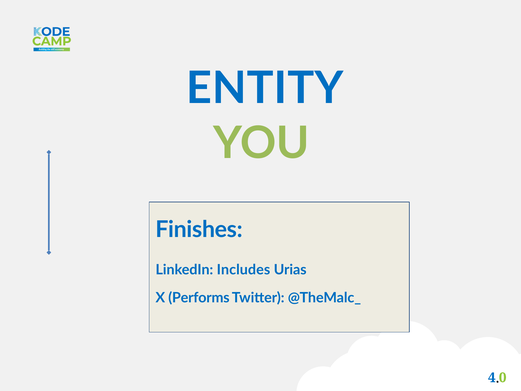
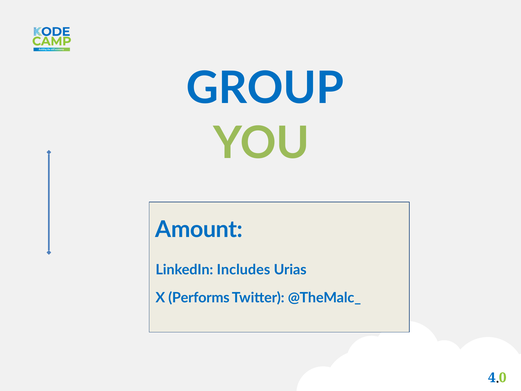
ENTITY: ENTITY -> GROUP (265, 88)
Finishes: Finishes -> Amount (199, 229)
